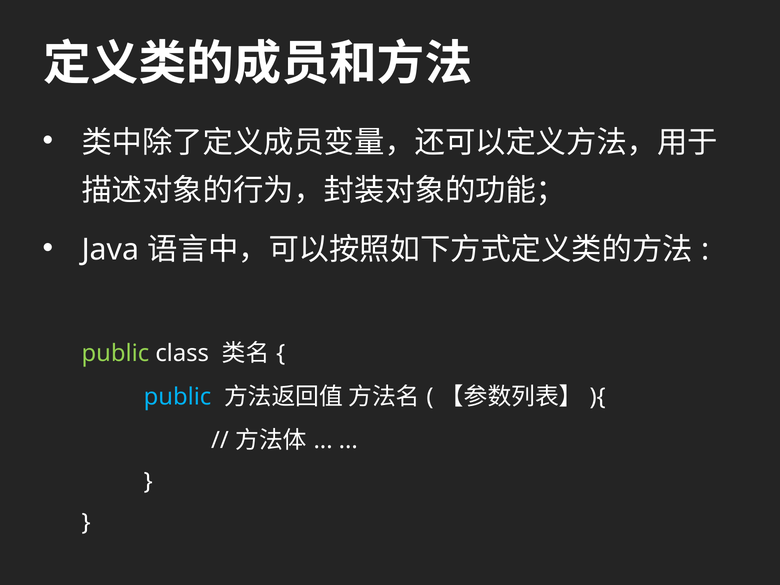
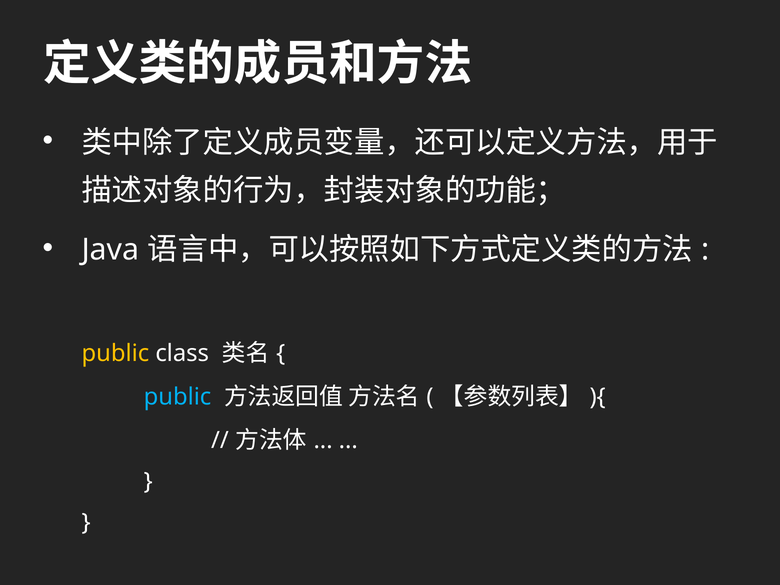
public colour: light green -> yellow (115, 353)
